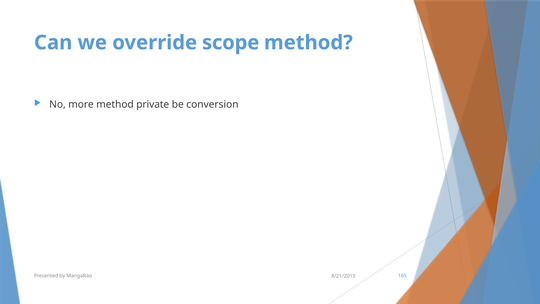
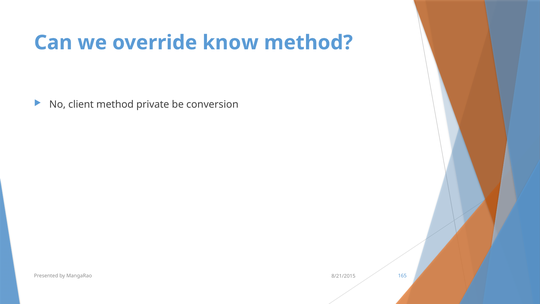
scope: scope -> know (230, 43)
more: more -> client (81, 105)
